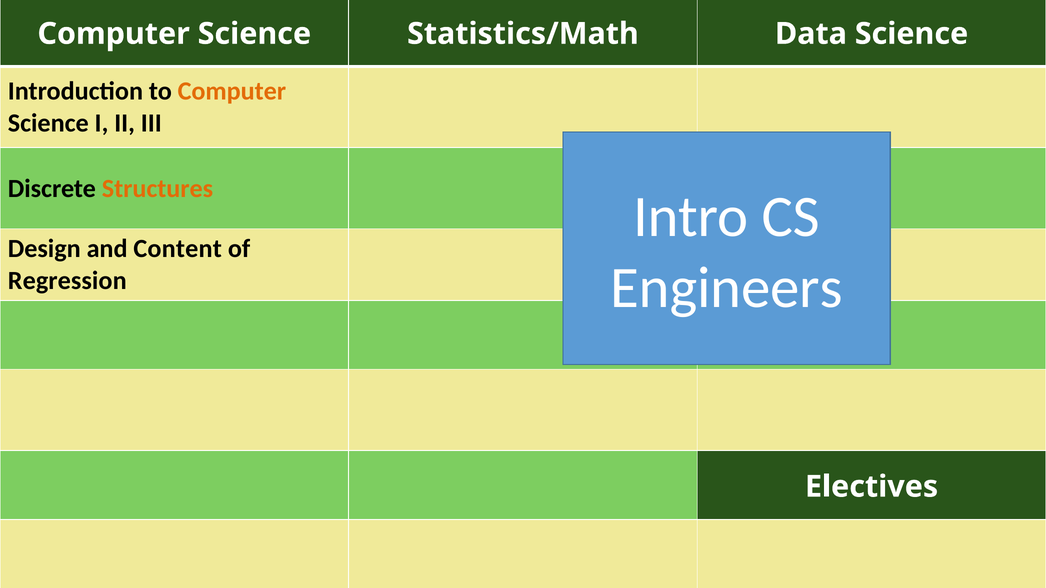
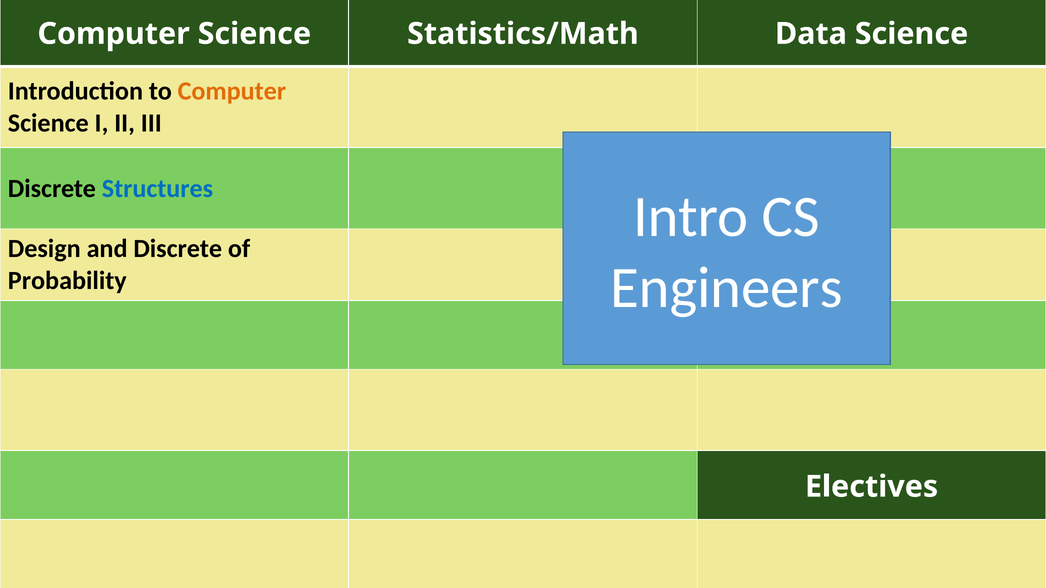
Structures colour: orange -> blue (157, 189)
and Content: Content -> Discrete (178, 249)
Regression: Regression -> Probability (67, 281)
